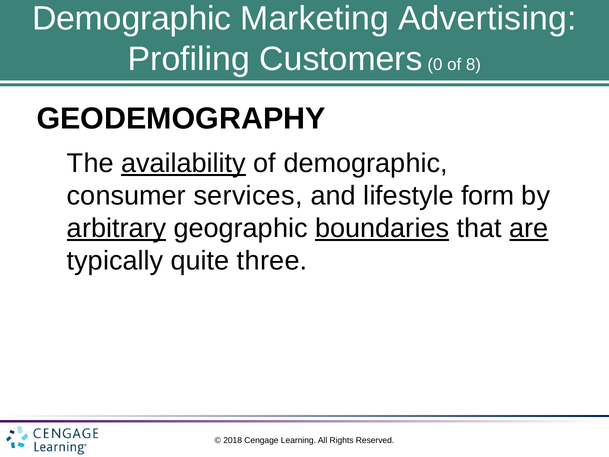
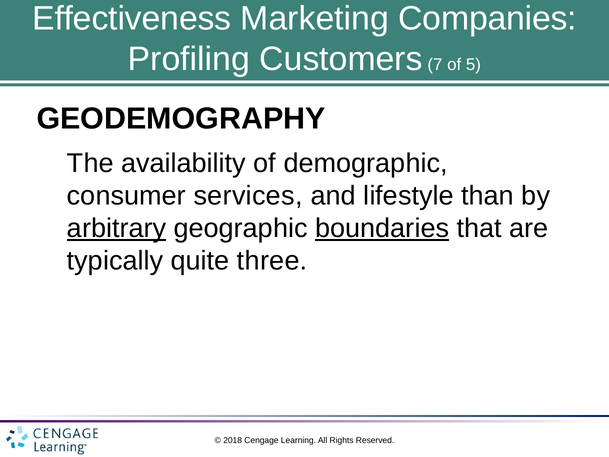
Demographic: Demographic -> Effectiveness (132, 19)
Advertising: Advertising -> Companies (488, 19)
0: 0 -> 7 (435, 65)
8: 8 -> 5 (473, 65)
availability underline: present -> none (184, 163)
form: form -> than (488, 196)
are underline: present -> none (529, 228)
